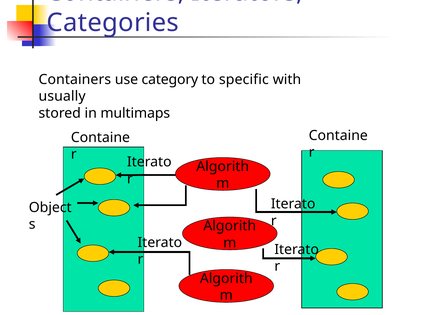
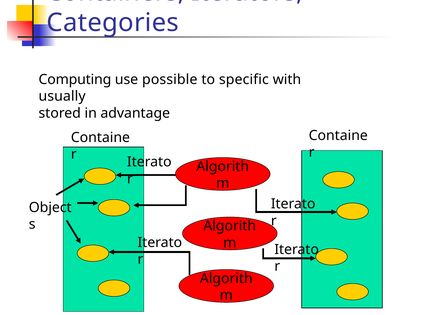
Containers: Containers -> Computing (75, 80)
category: category -> possible (170, 80)
multimaps: multimaps -> advantage (135, 113)
